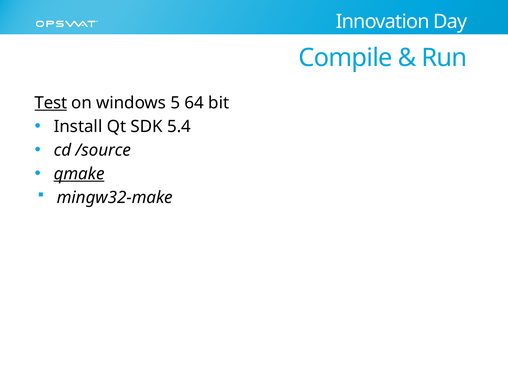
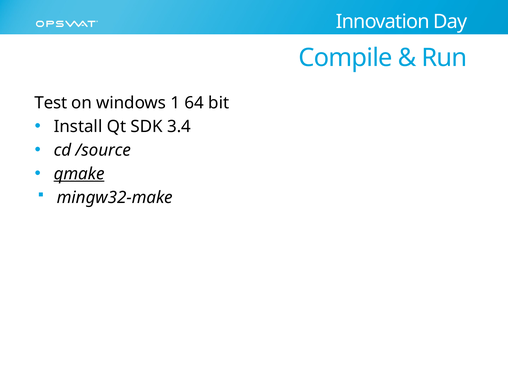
Test underline: present -> none (51, 103)
5: 5 -> 1 (175, 103)
5.4: 5.4 -> 3.4 (179, 126)
